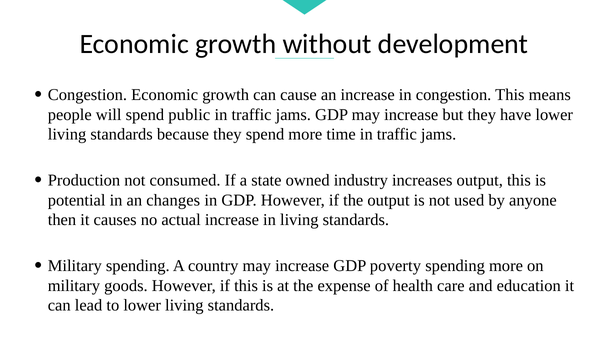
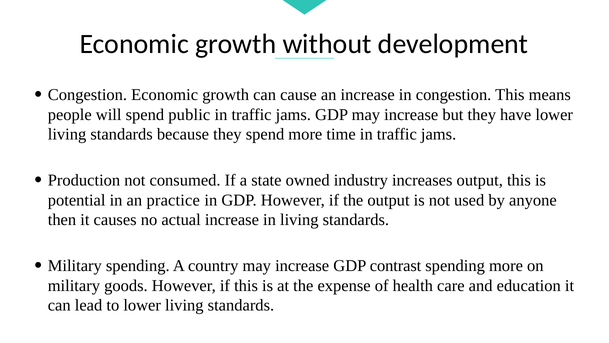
changes: changes -> practice (173, 200)
poverty: poverty -> contrast (396, 266)
